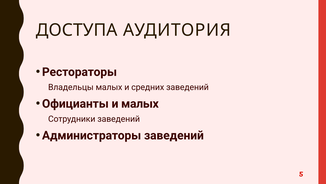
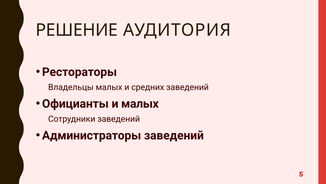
ДОСТУПА: ДОСТУПА -> РЕШЕНИЕ (77, 30)
